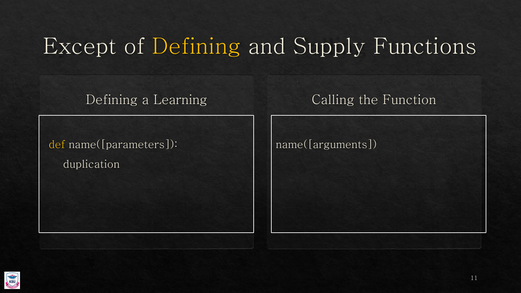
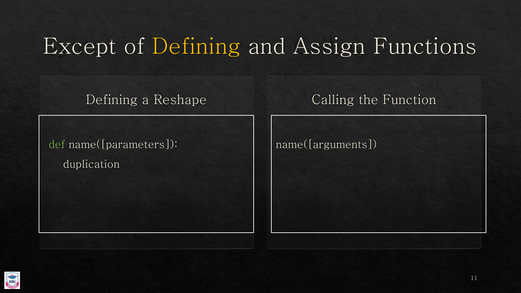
Supply: Supply -> Assign (329, 47)
Learning: Learning -> Reshape (180, 100)
def colour: yellow -> light green (57, 144)
